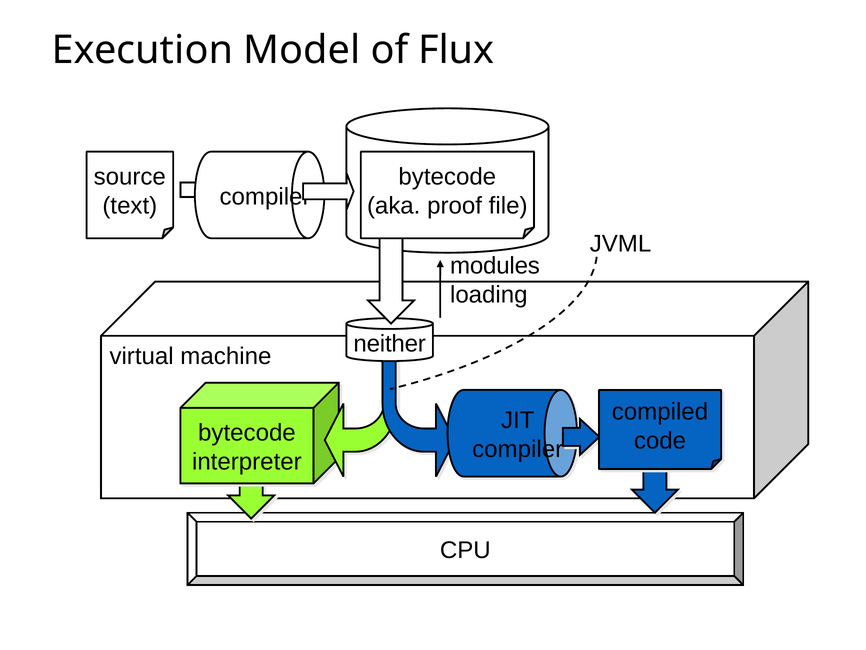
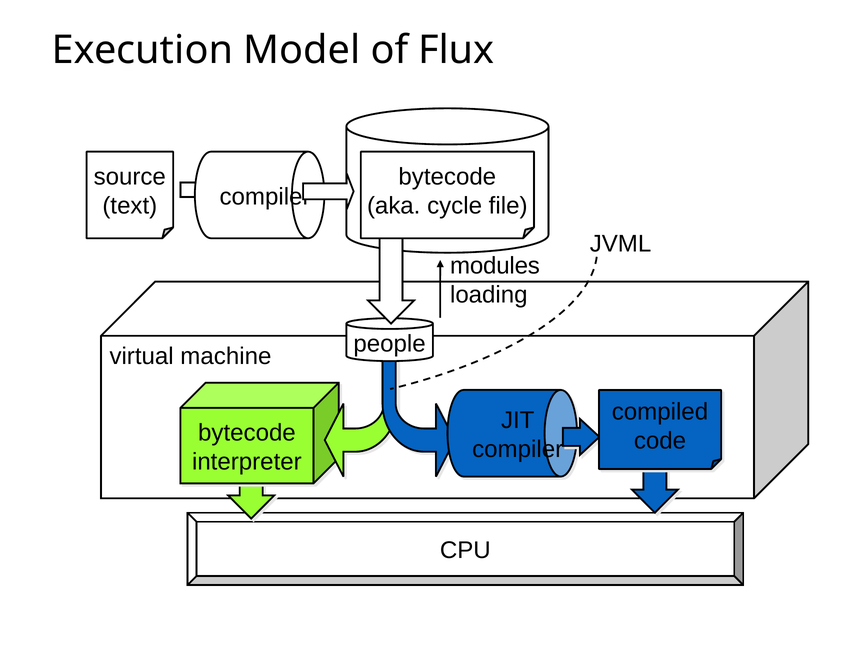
proof: proof -> cycle (455, 206)
neither: neither -> people (390, 344)
